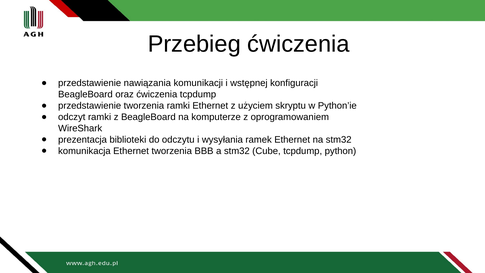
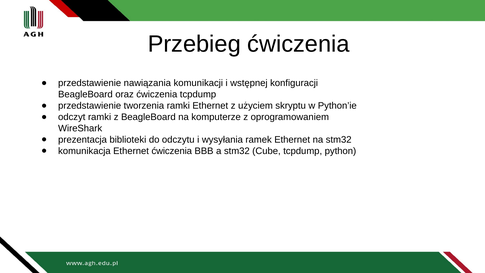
Ethernet tworzenia: tworzenia -> ćwiczenia (172, 151)
